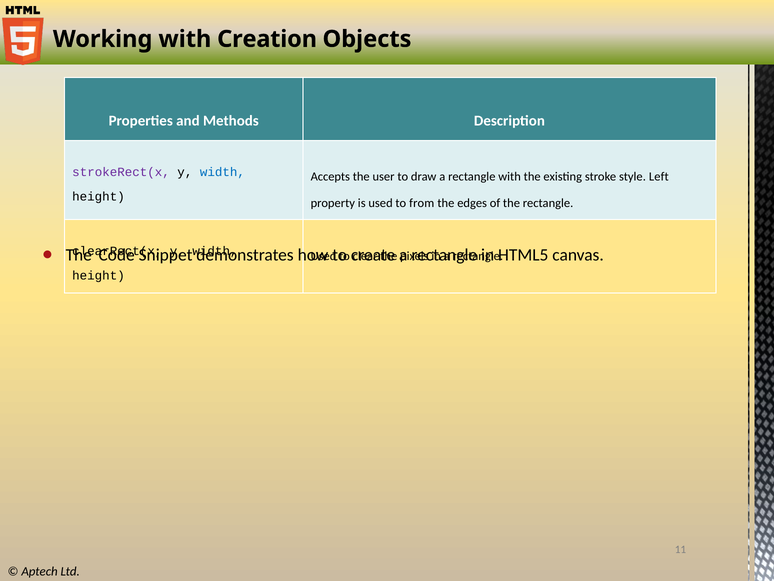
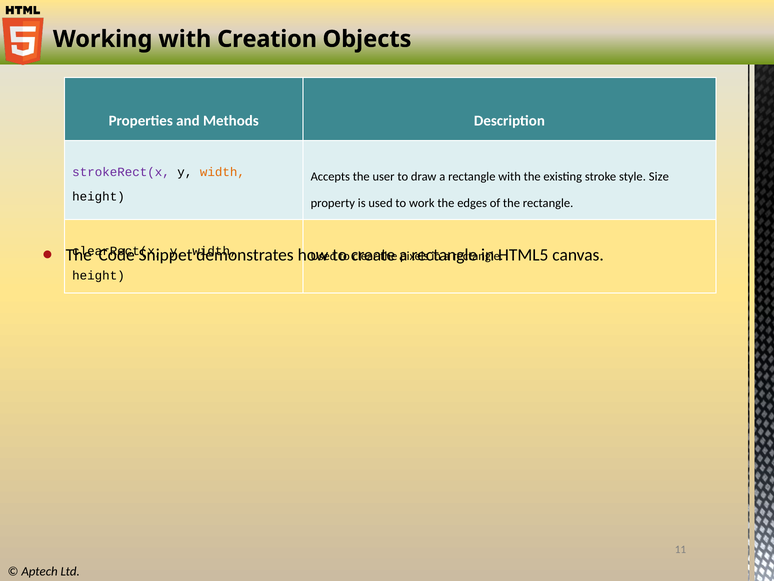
width colour: blue -> orange (222, 172)
Left: Left -> Size (659, 177)
from: from -> work (422, 203)
